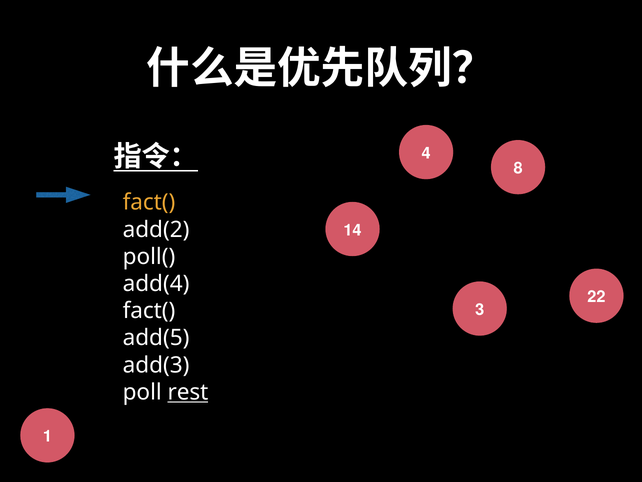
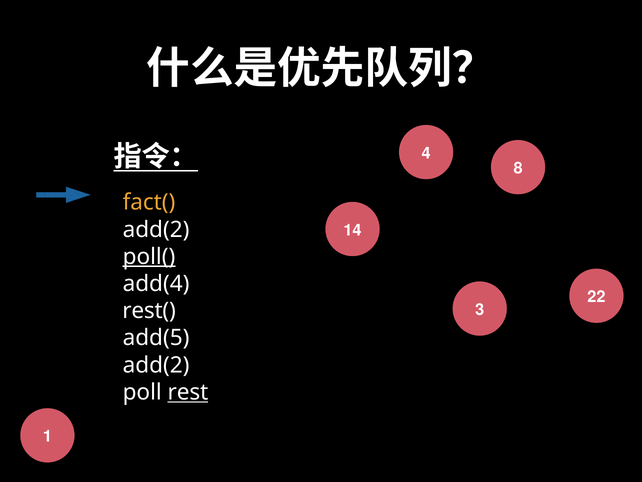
poll( underline: none -> present (149, 256)
fact(: fact( -> rest( (149, 311)
add(3: add(3 -> add(2 (156, 365)
